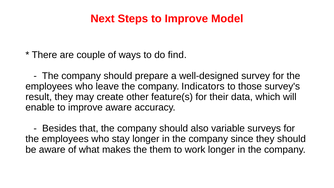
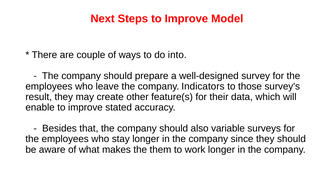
find: find -> into (177, 55)
improve aware: aware -> stated (119, 107)
